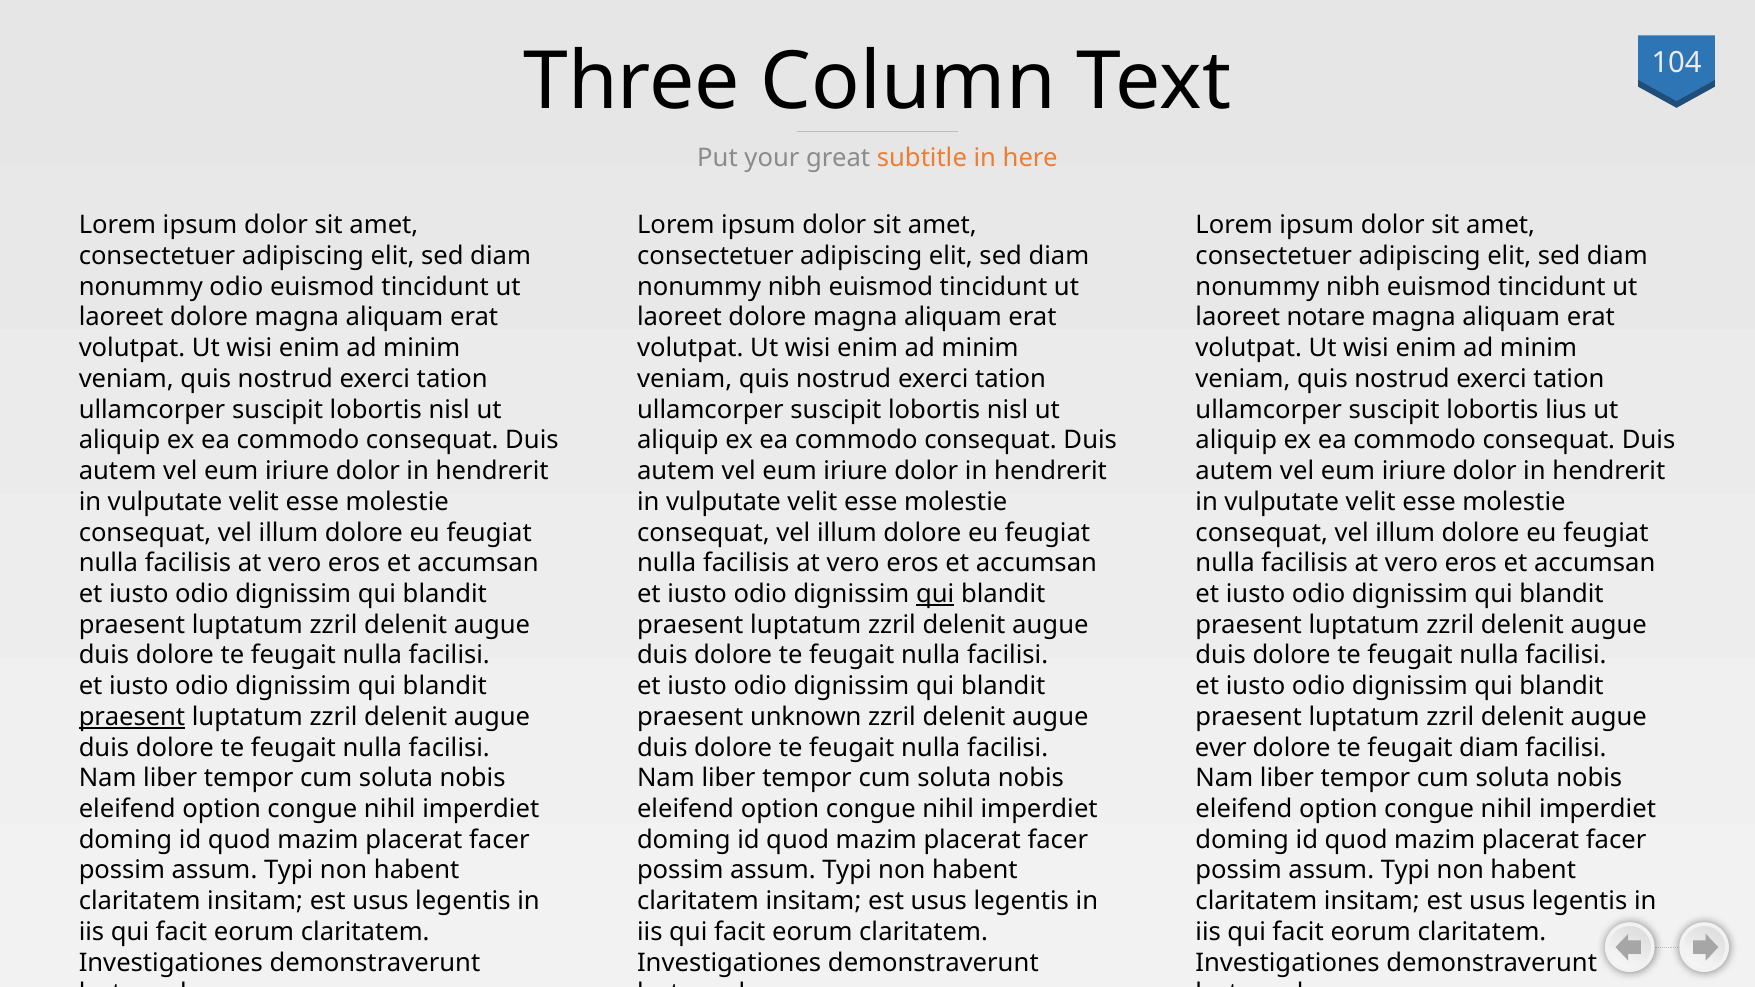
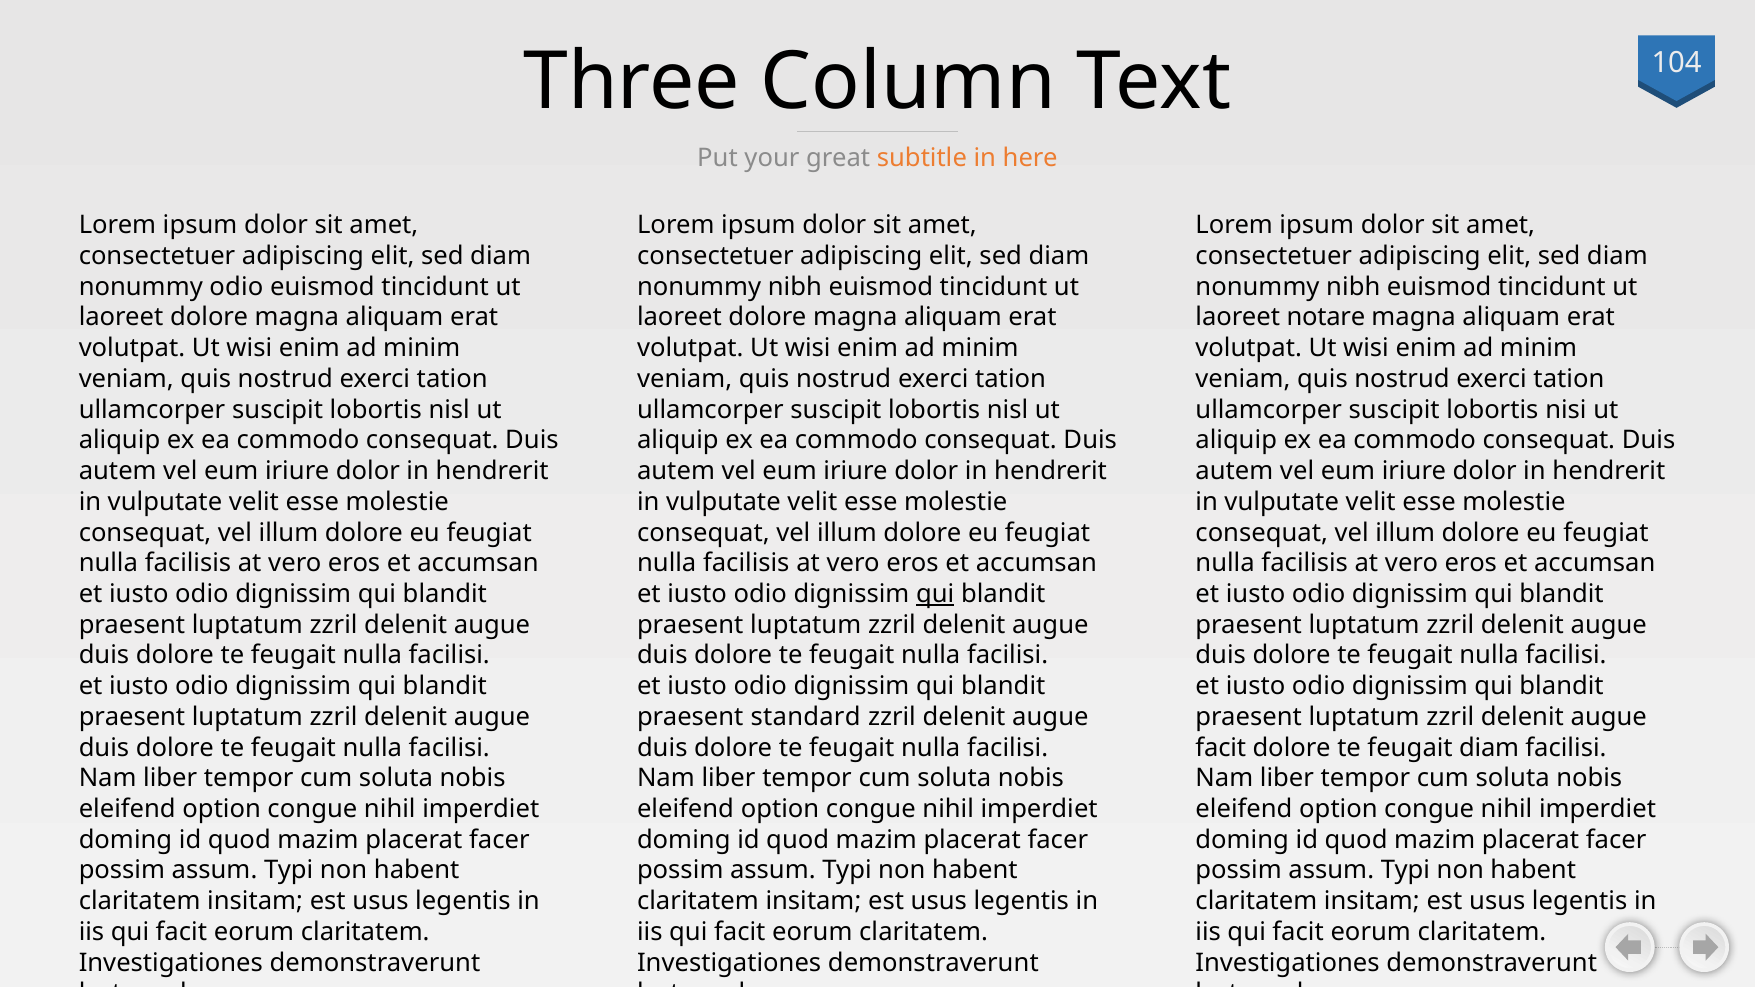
lius: lius -> nisi (1566, 410)
praesent underline: present -> none (132, 717)
unknown: unknown -> standard (806, 717)
ever: ever -> facit (1221, 748)
